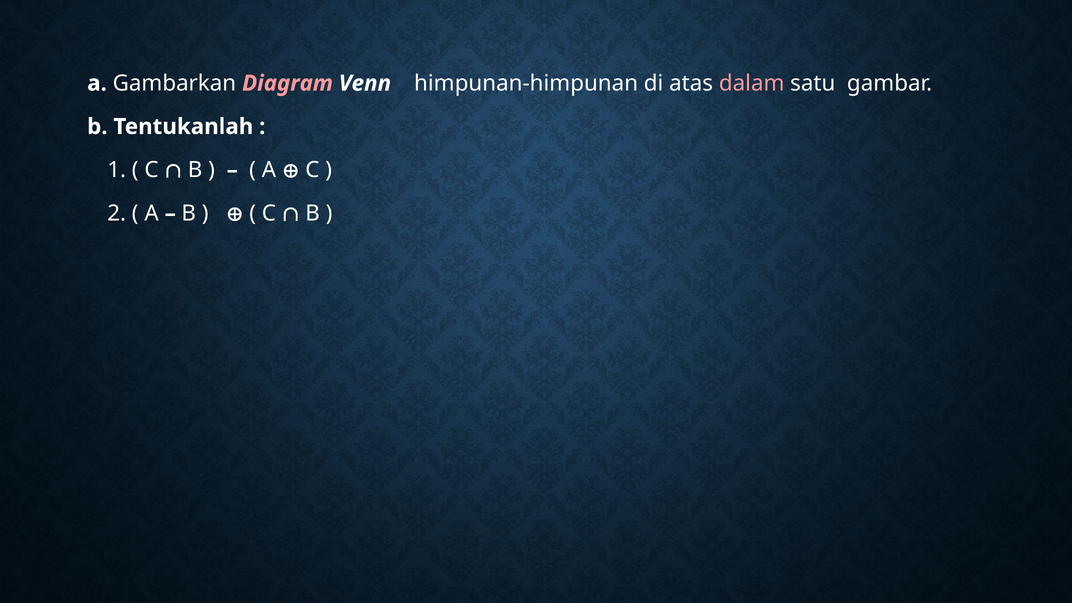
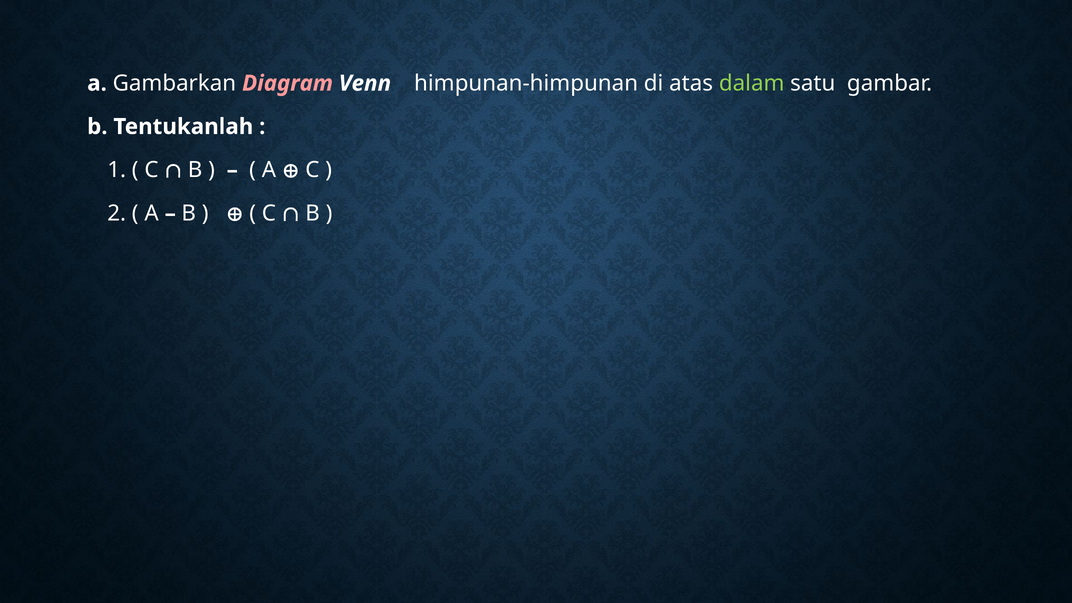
dalam colour: pink -> light green (752, 83)
